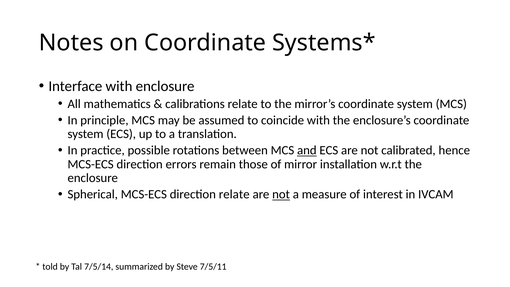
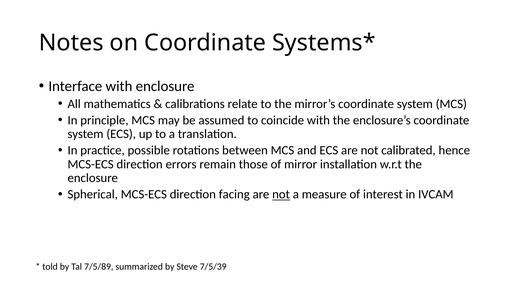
and underline: present -> none (307, 150)
direction relate: relate -> facing (234, 194)
7/5/14: 7/5/14 -> 7/5/89 (99, 267)
7/5/11: 7/5/11 -> 7/5/39 (213, 267)
